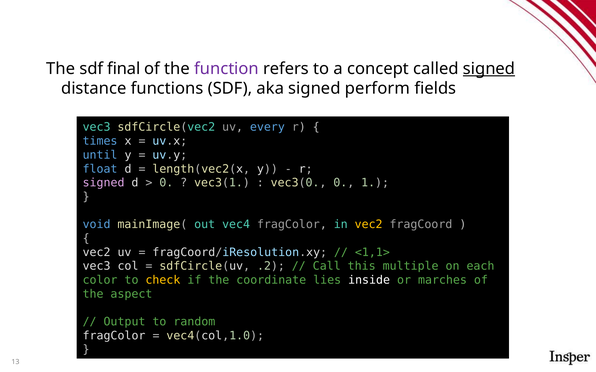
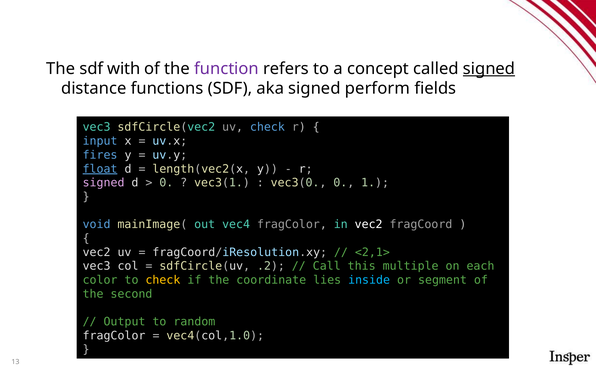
final: final -> with (124, 69)
uv every: every -> check (267, 127)
times: times -> input (100, 141)
until: until -> fires (100, 155)
float underline: none -> present (100, 169)
vec2 colour: yellow -> white (369, 225)
<1,1>: <1,1> -> <2,1> (372, 253)
inside colour: white -> light blue (369, 280)
marches: marches -> segment (442, 280)
aspect: aspect -> second (131, 294)
